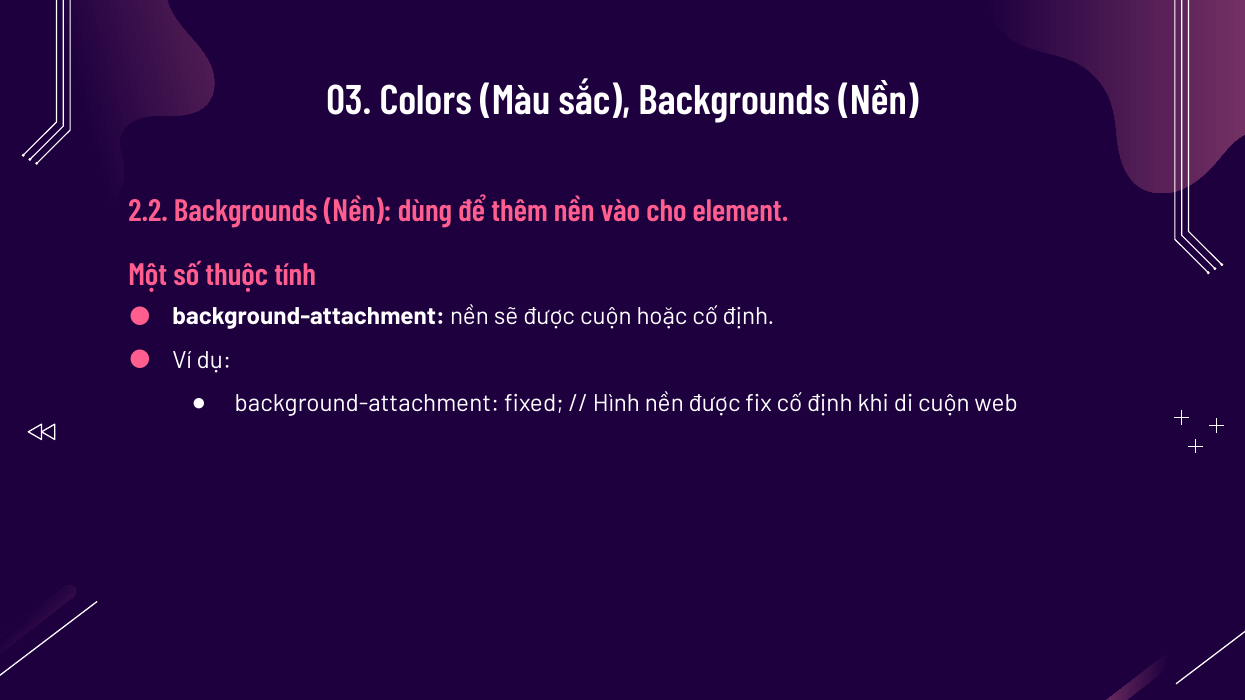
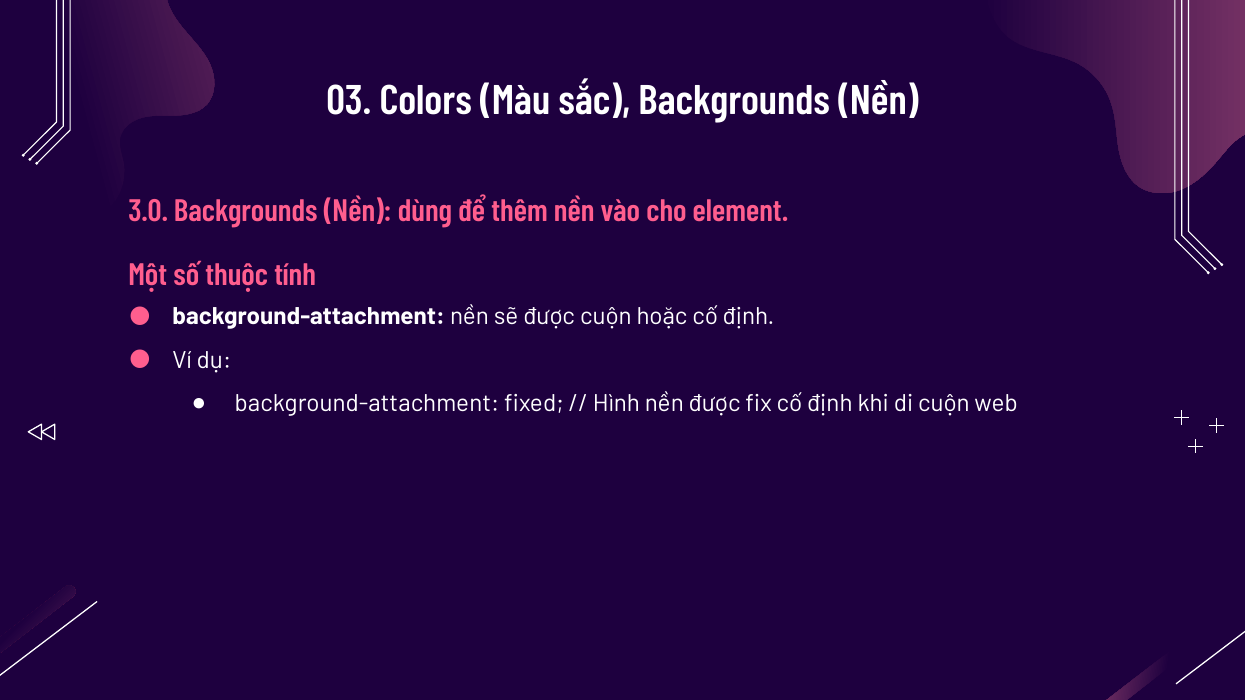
2.2: 2.2 -> 3.0 (148, 211)
